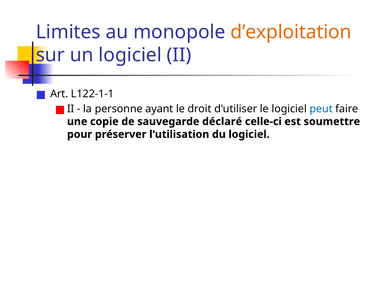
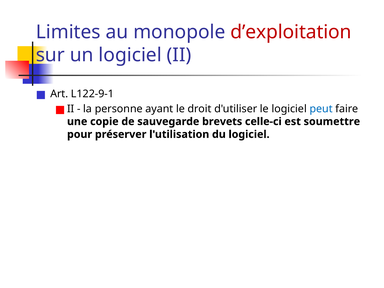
d’exploitation colour: orange -> red (291, 32)
L122-1-1: L122-1-1 -> L122-9-1 (92, 94)
déclaré: déclaré -> brevets (222, 122)
